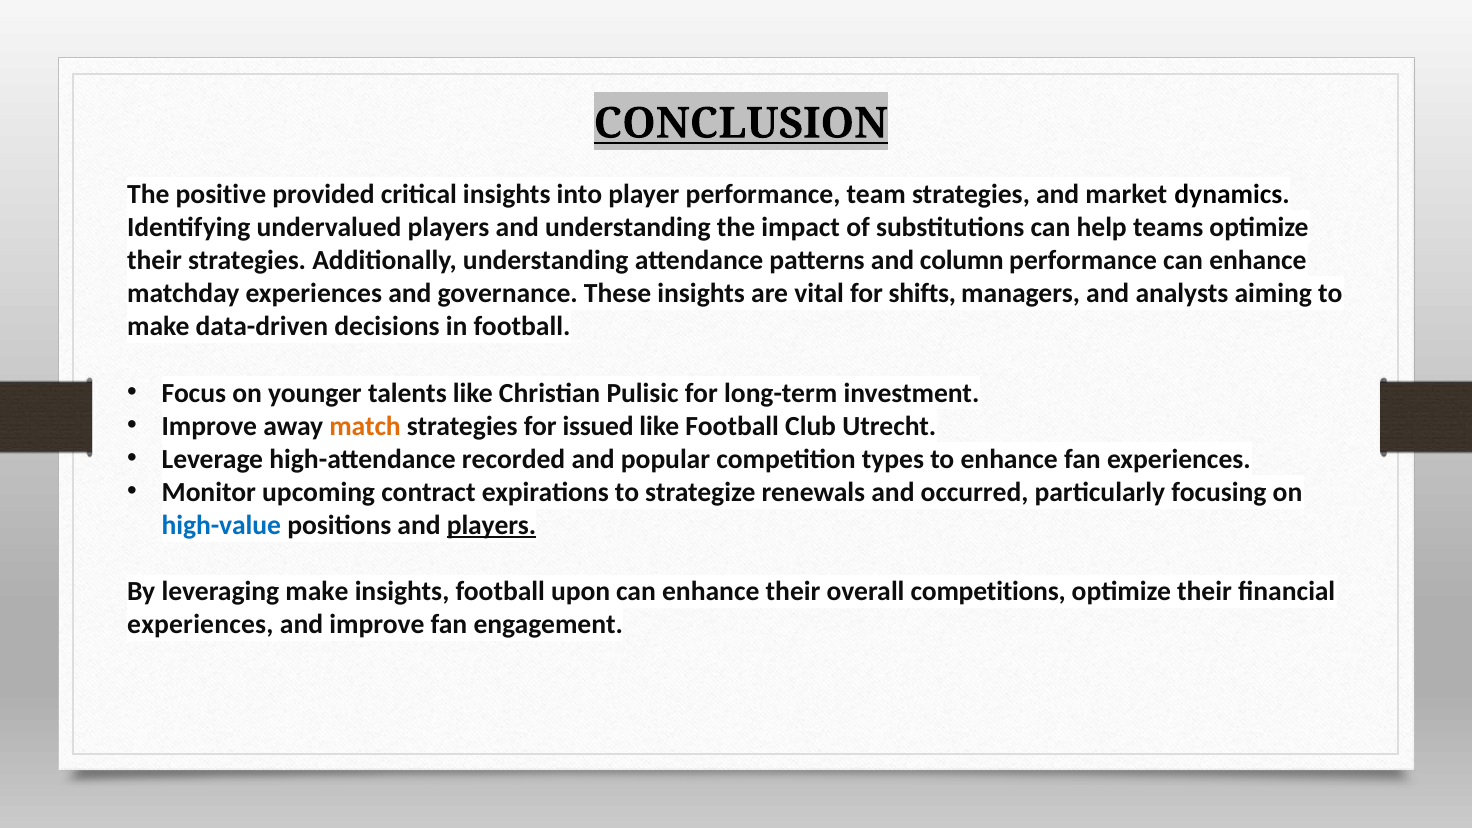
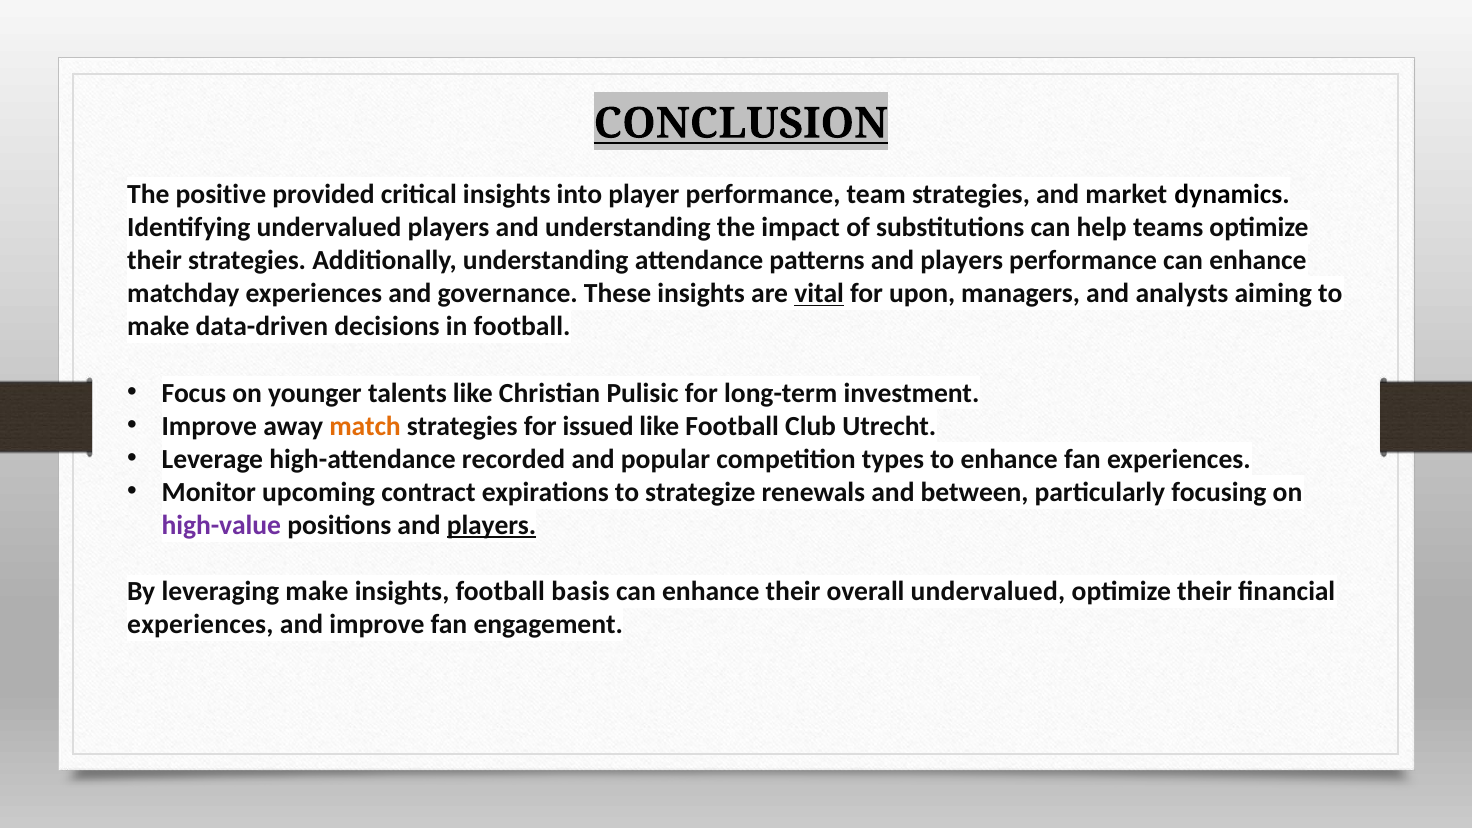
patterns and column: column -> players (962, 260)
vital underline: none -> present (819, 294)
shifts: shifts -> upon (922, 294)
occurred: occurred -> between (975, 492)
high-value colour: blue -> purple (221, 525)
upon: upon -> basis (580, 592)
overall competitions: competitions -> undervalued (988, 592)
